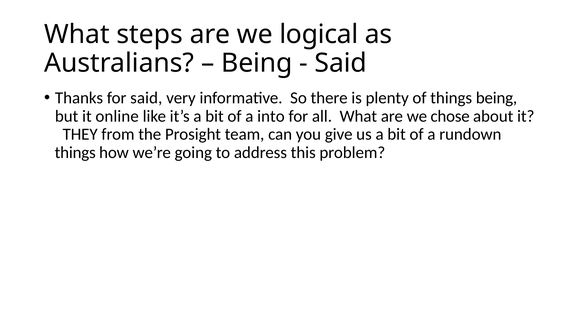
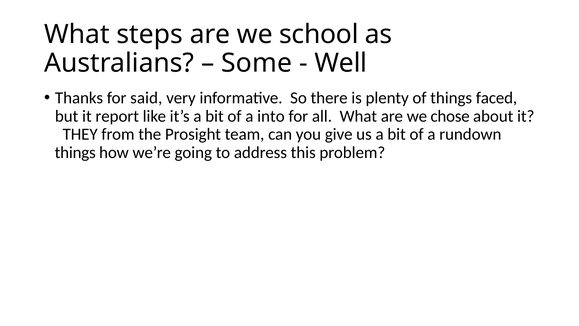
logical: logical -> school (319, 34)
Being: Being -> Some (257, 63)
Said: Said -> Well (341, 63)
things being: being -> faced (497, 98)
online: online -> report (117, 116)
